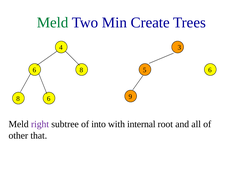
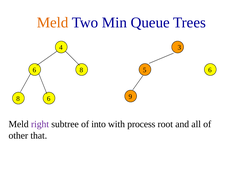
Meld colour: green -> orange (53, 22)
Create: Create -> Queue (150, 22)
internal: internal -> process (141, 124)
